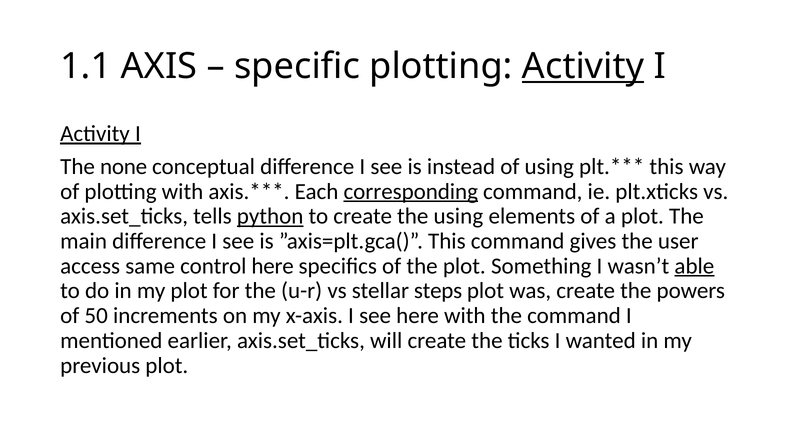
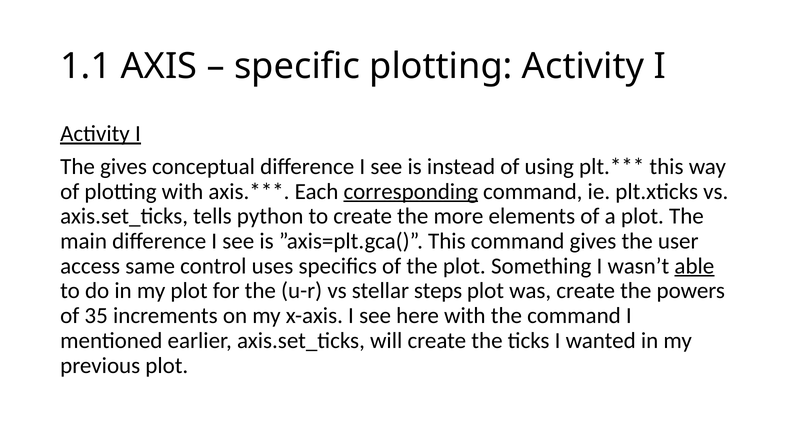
Activity underline: present -> none (583, 66)
The none: none -> gives (124, 167)
python underline: present -> none (270, 216)
the using: using -> more (458, 216)
control here: here -> uses (272, 266)
50: 50 -> 35 (96, 316)
